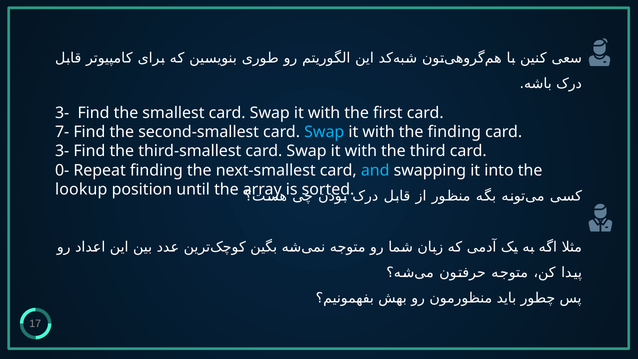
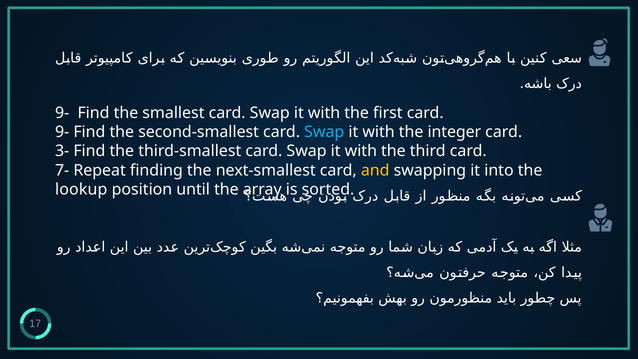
3-: 3- -> 9- (62, 113)
7-: 7- -> 9- (62, 132)
the finding: finding -> integer (454, 132)
0-: 0- -> 7- (62, 170)
and colour: light blue -> yellow (375, 170)
